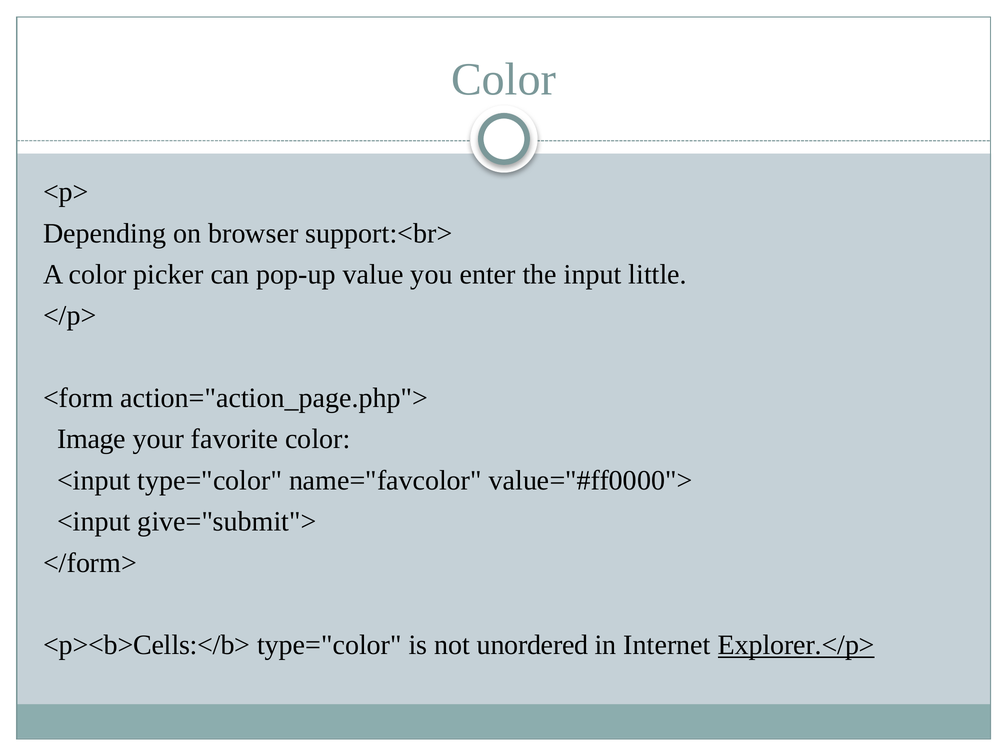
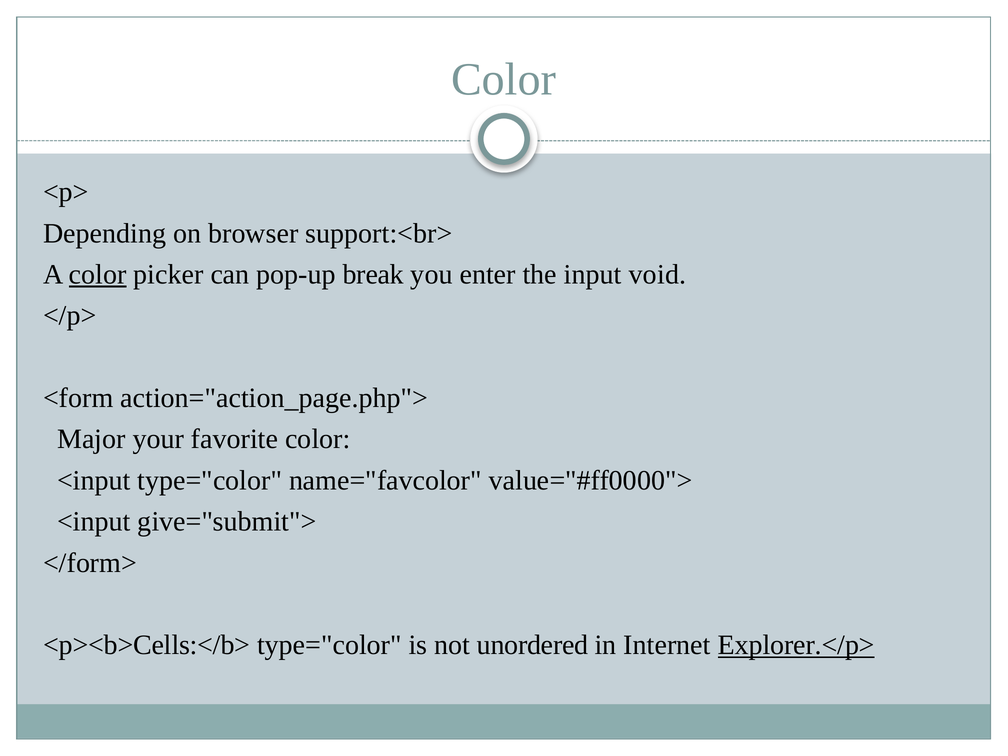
color underline: none -> present (98, 274)
value: value -> break (373, 274)
little: little -> void (658, 274)
Image: Image -> Major (91, 439)
